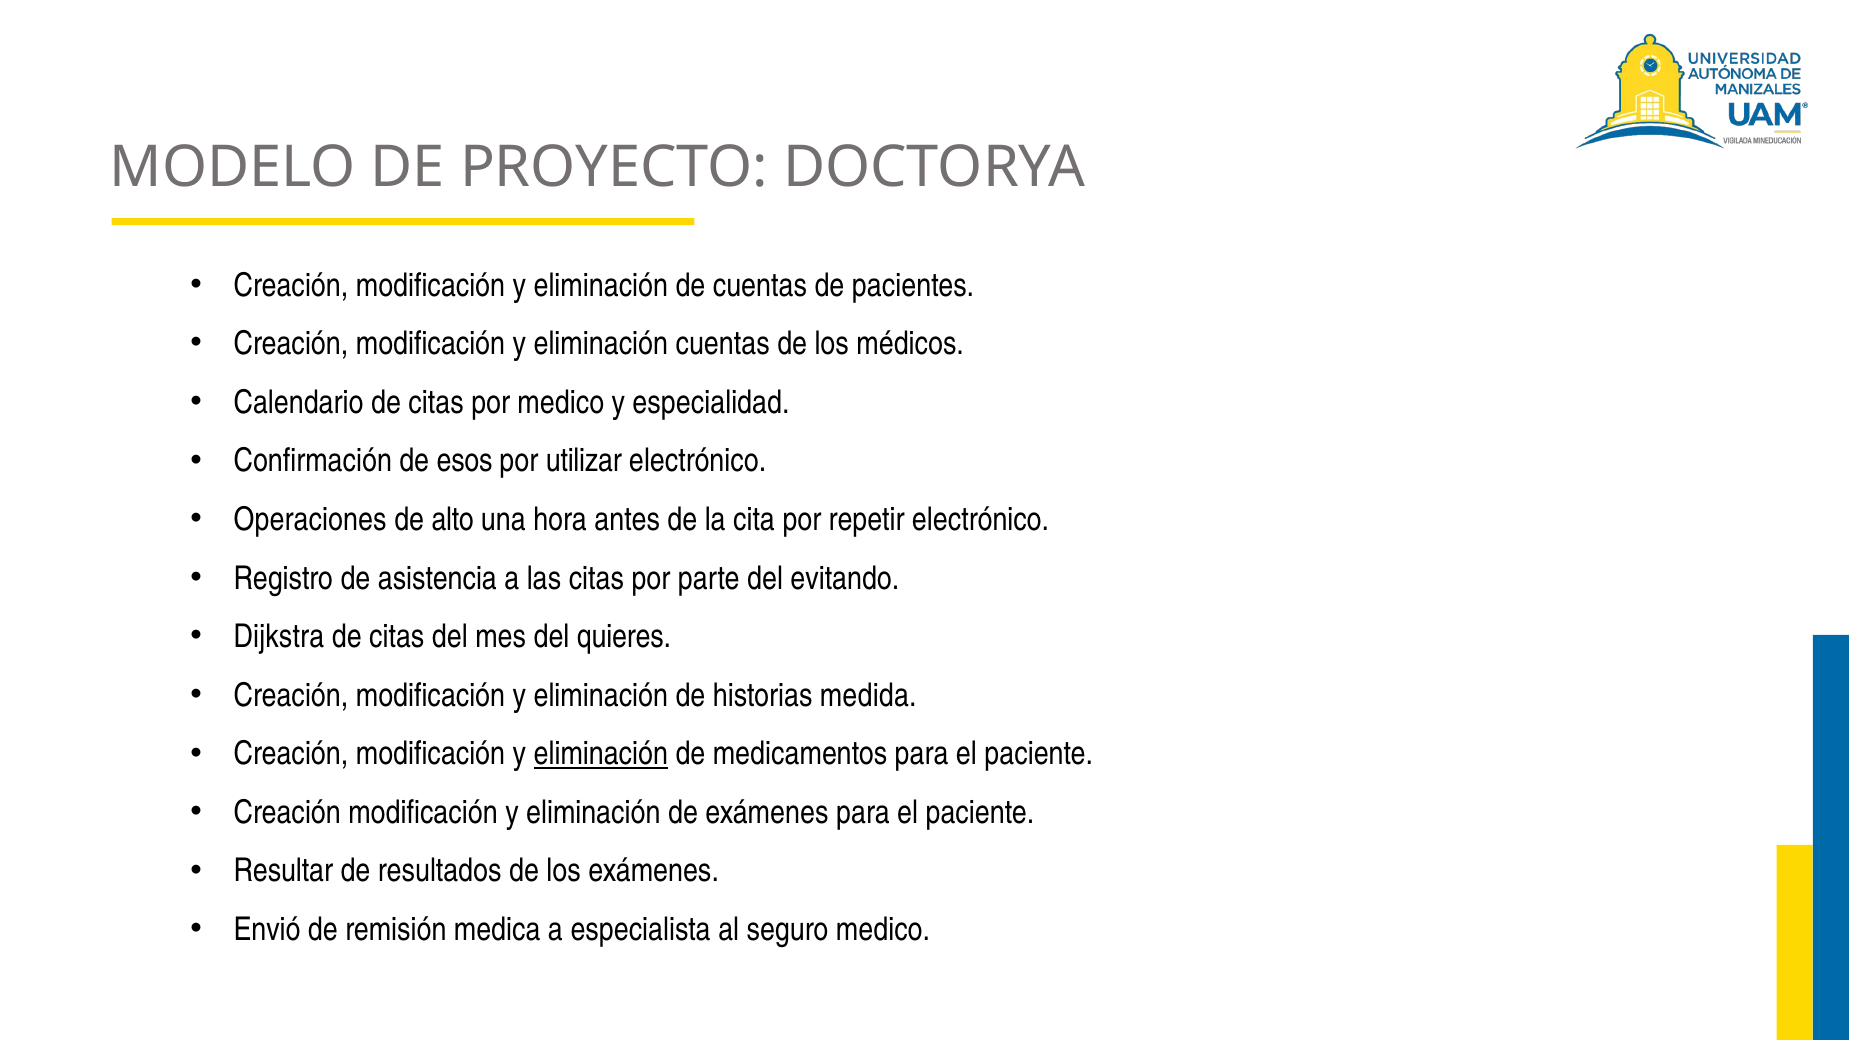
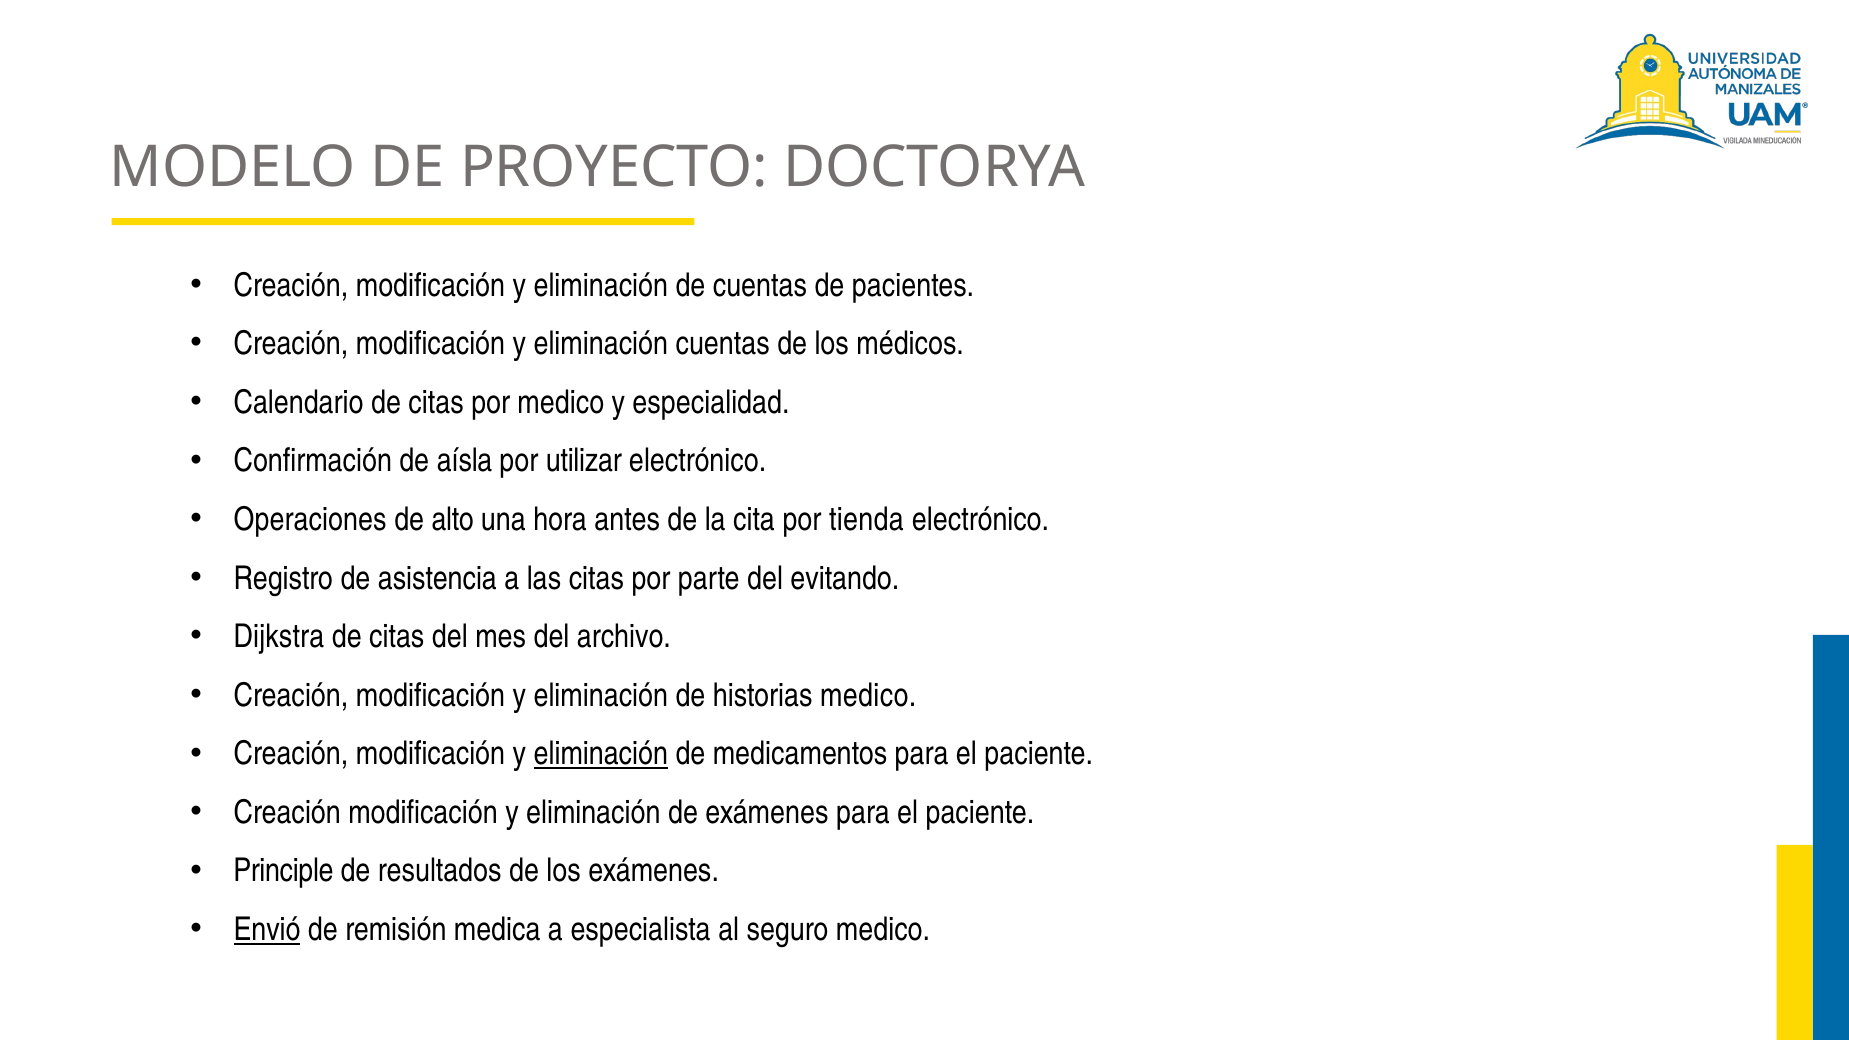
esos: esos -> aísla (465, 461)
repetir: repetir -> tienda (866, 520)
quieres: quieres -> archivo (624, 637)
historias medida: medida -> medico (868, 695)
Resultar: Resultar -> Principle (283, 871)
Envió underline: none -> present (267, 930)
